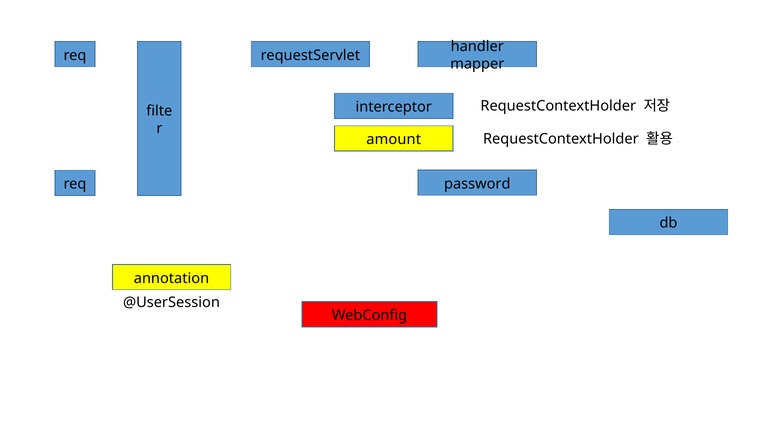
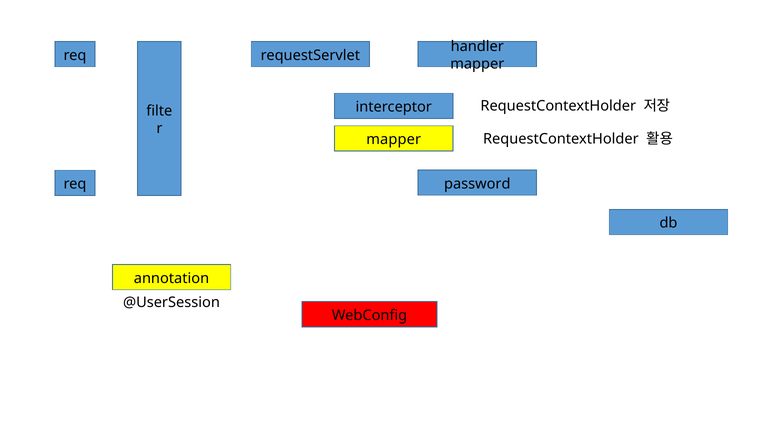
amount: amount -> mapper (394, 139)
